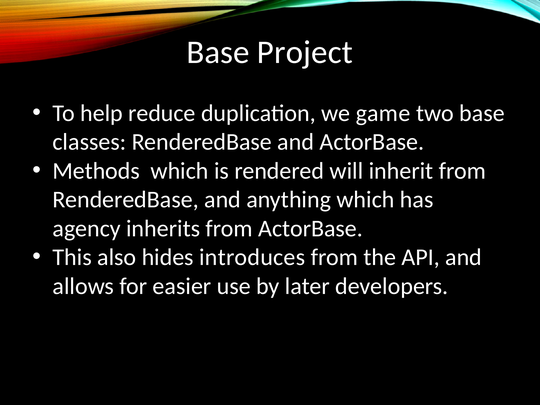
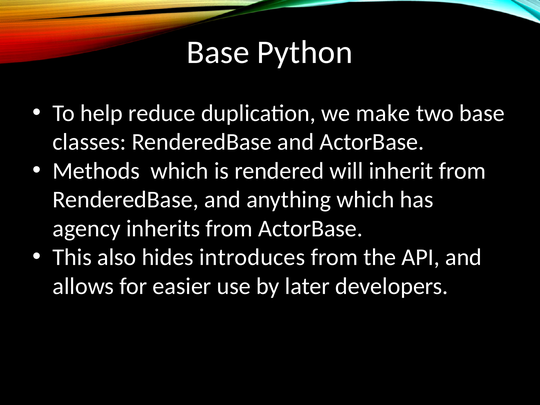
Project: Project -> Python (305, 52)
game: game -> make (383, 113)
